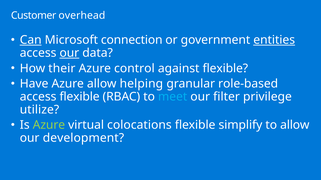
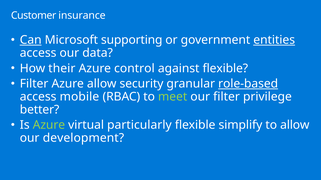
overhead: overhead -> insurance (82, 16)
connection: connection -> supporting (132, 40)
our underline: present -> none (69, 53)
Have: Have -> Filter (34, 84)
helping: helping -> security (141, 84)
role-based underline: none -> present (248, 84)
access flexible: flexible -> mobile (79, 97)
meet colour: light blue -> light green (173, 97)
utilize: utilize -> better (40, 110)
colocations: colocations -> particularly (139, 125)
